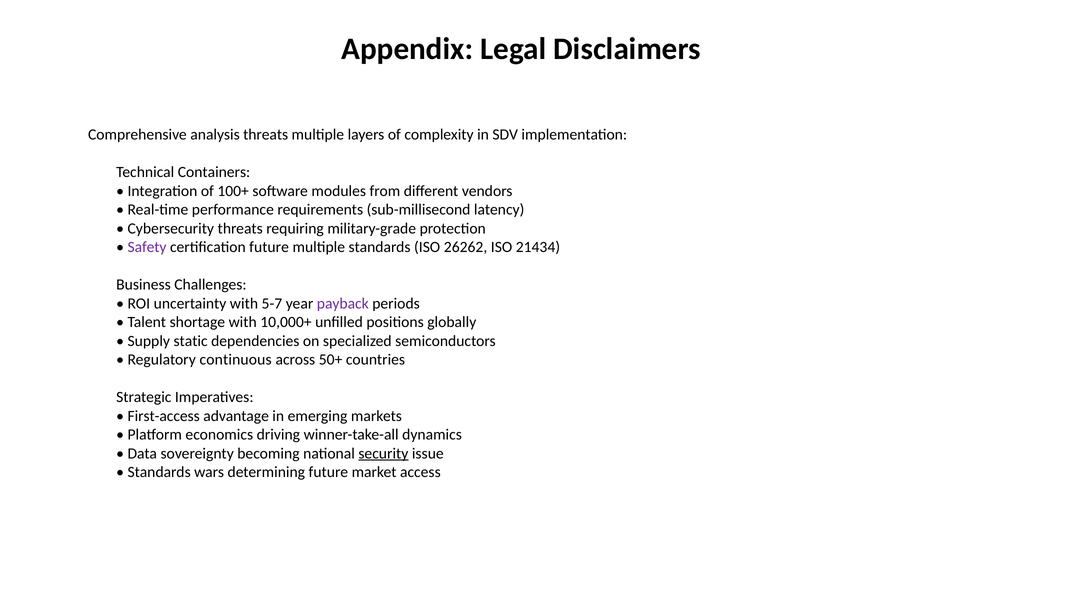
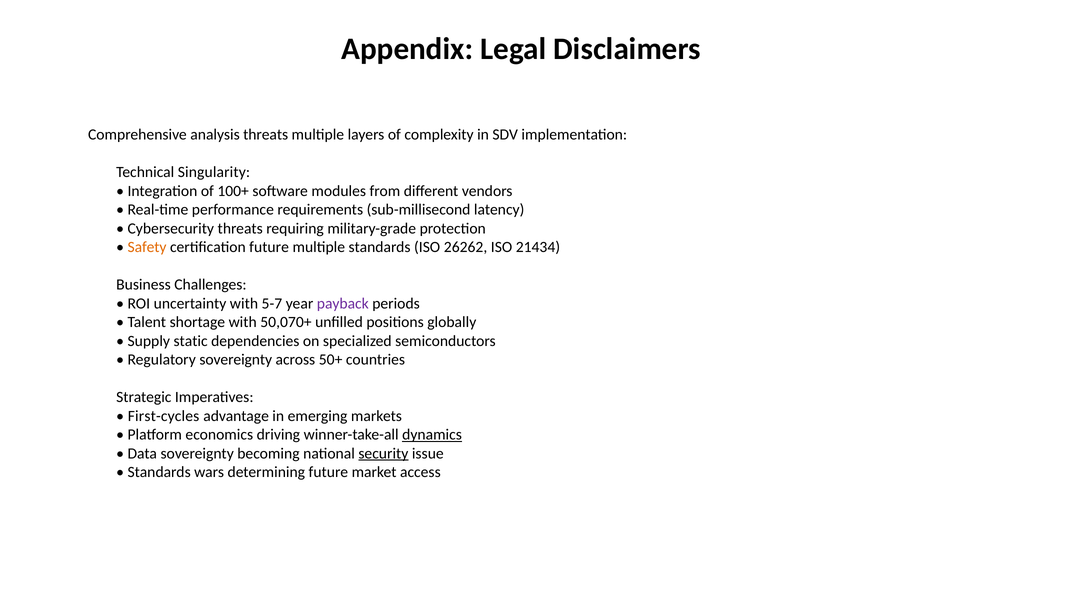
Containers: Containers -> Singularity (214, 172)
Safety colour: purple -> orange (147, 247)
10,000+: 10,000+ -> 50,070+ (286, 322)
Regulatory continuous: continuous -> sovereignty (236, 359)
First-access: First-access -> First-cycles (164, 415)
dynamics underline: none -> present (432, 434)
